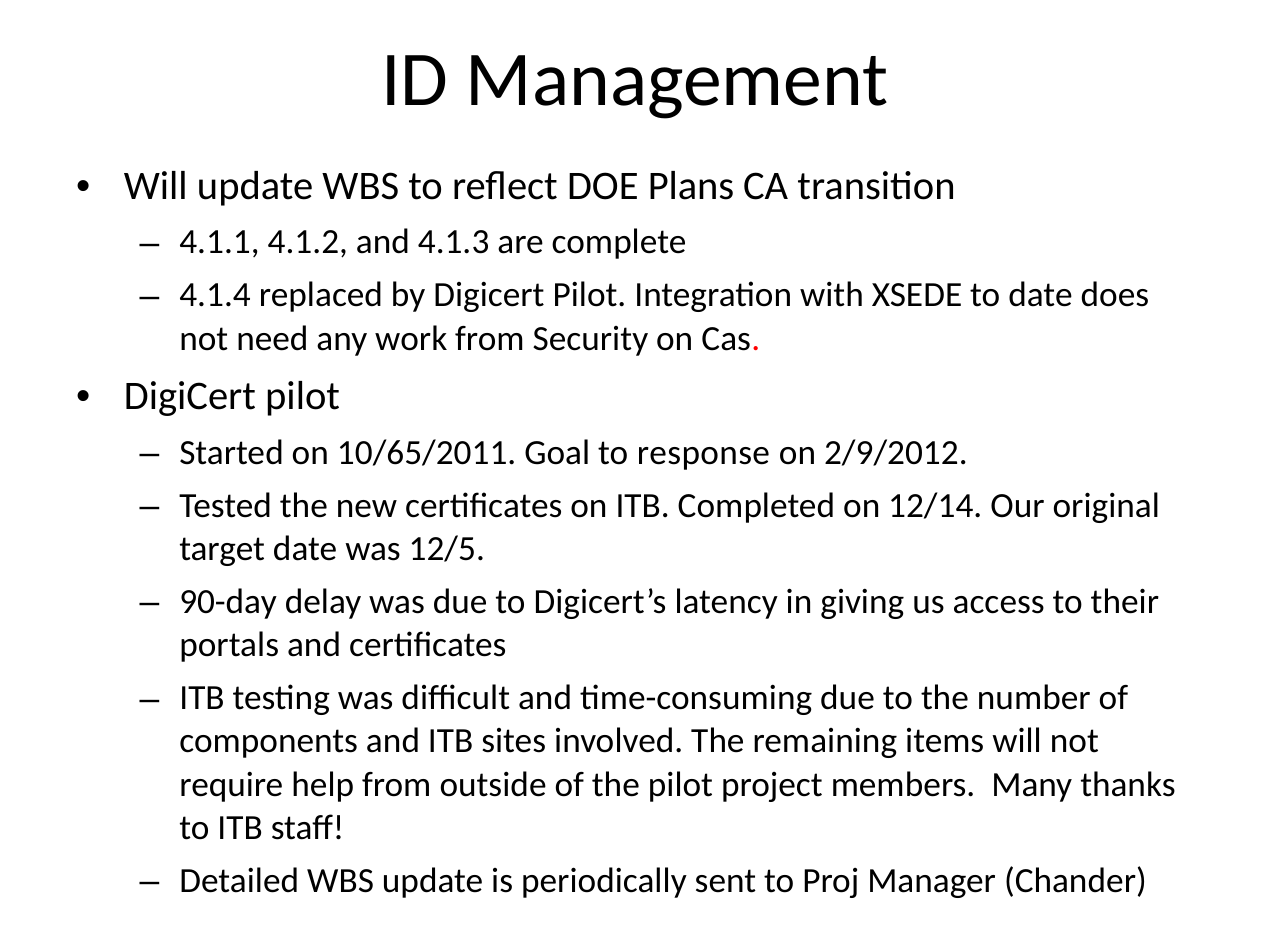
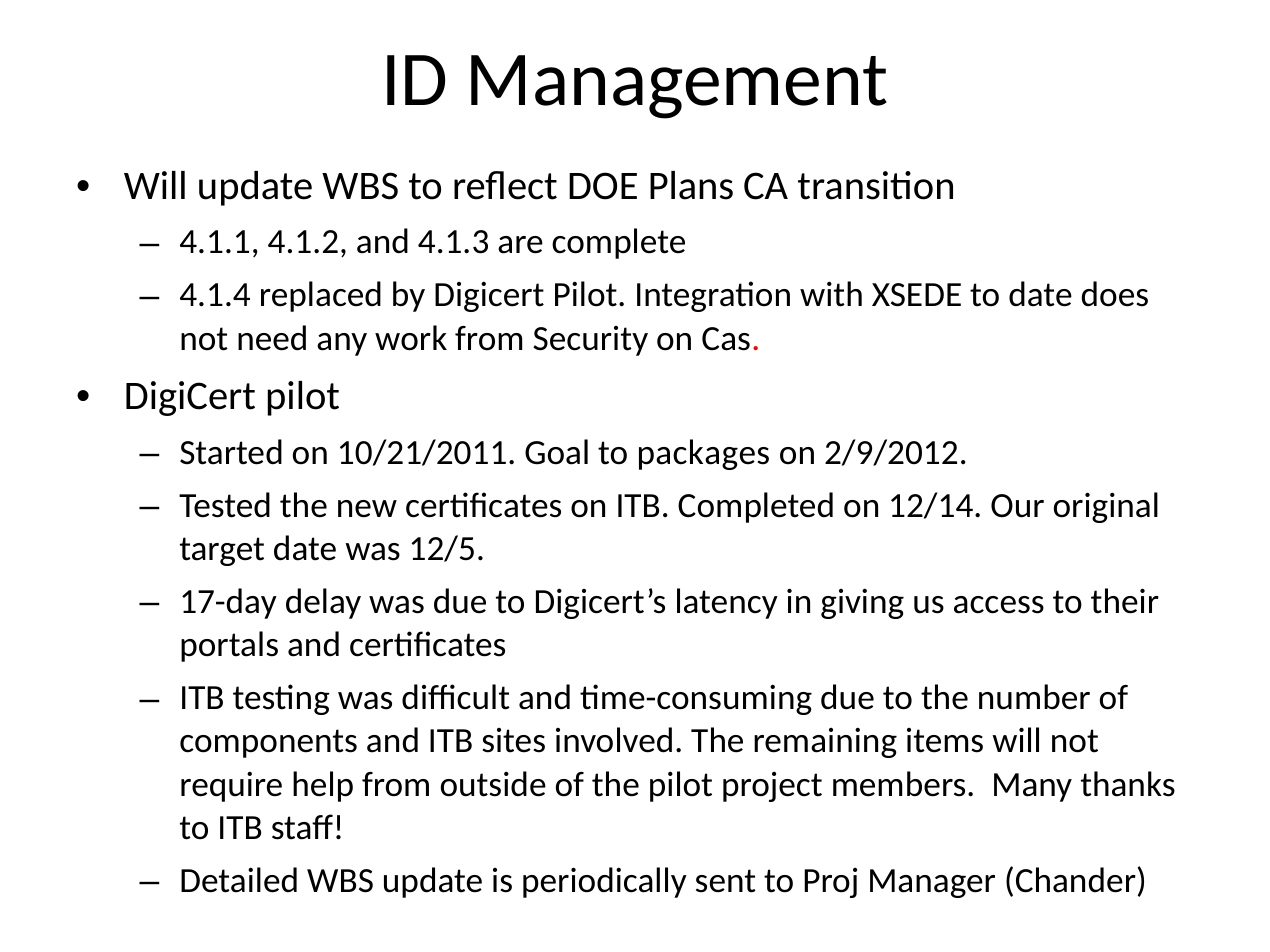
10/65/2011: 10/65/2011 -> 10/21/2011 (427, 453)
response: response -> packages (703, 453)
90-day: 90-day -> 17-day (228, 602)
